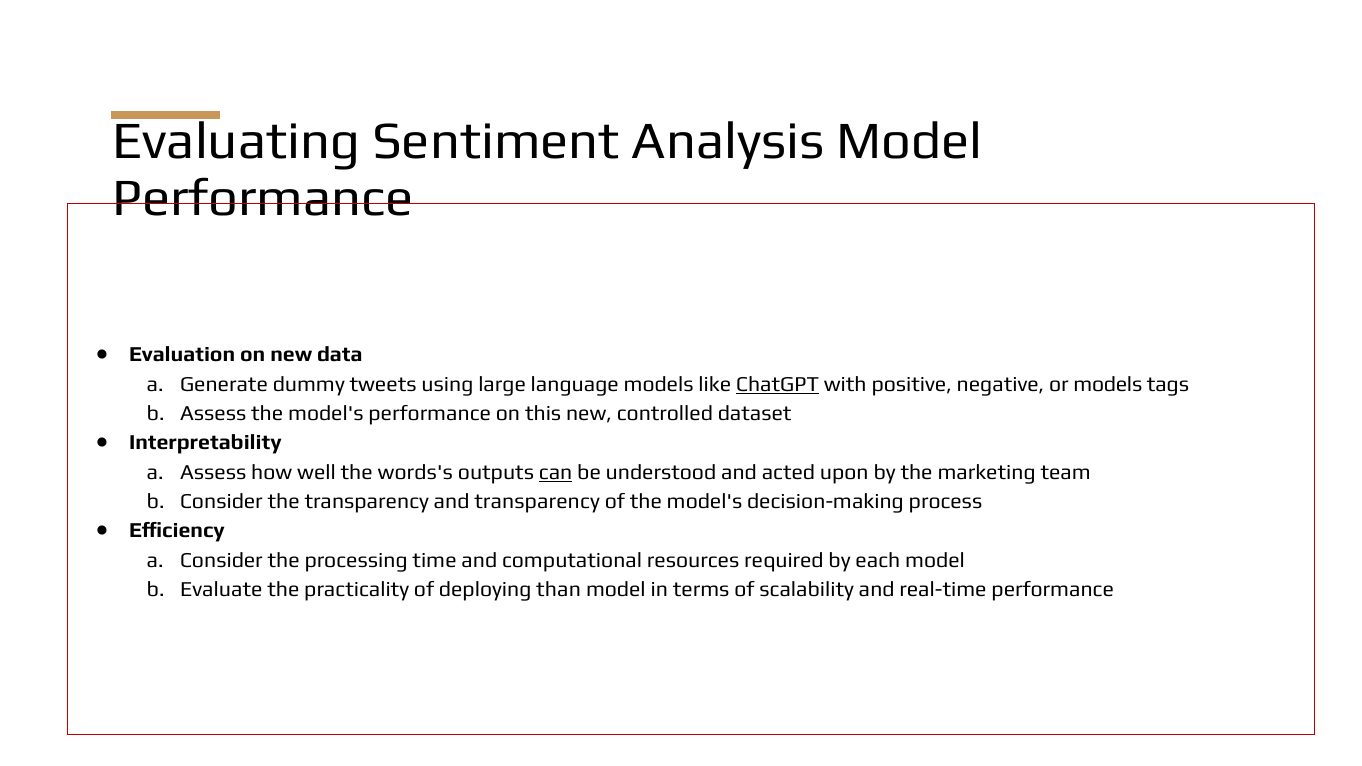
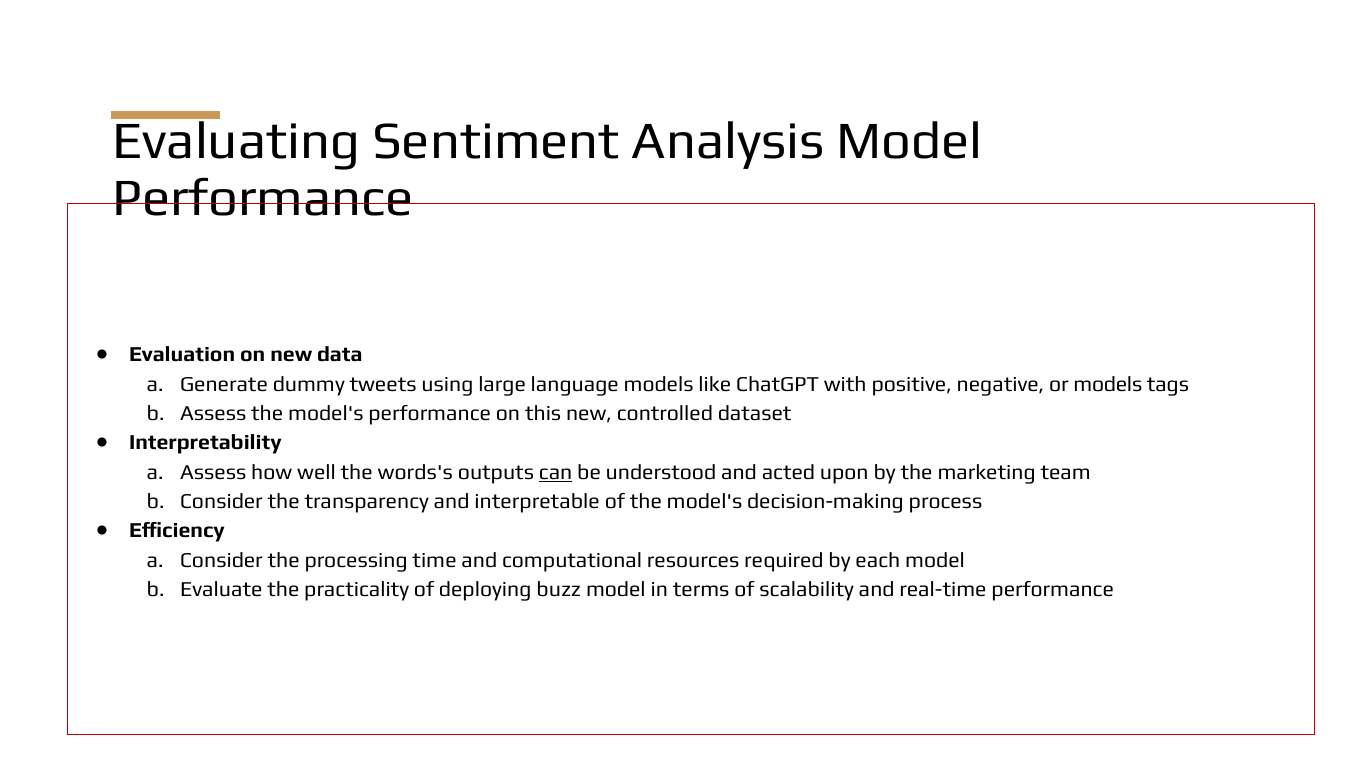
ChatGPT underline: present -> none (778, 384)
and transparency: transparency -> interpretable (537, 502)
than: than -> buzz (559, 590)
